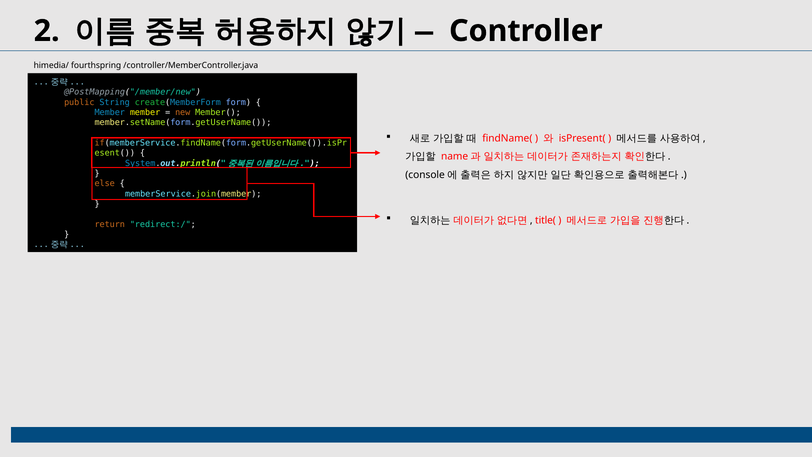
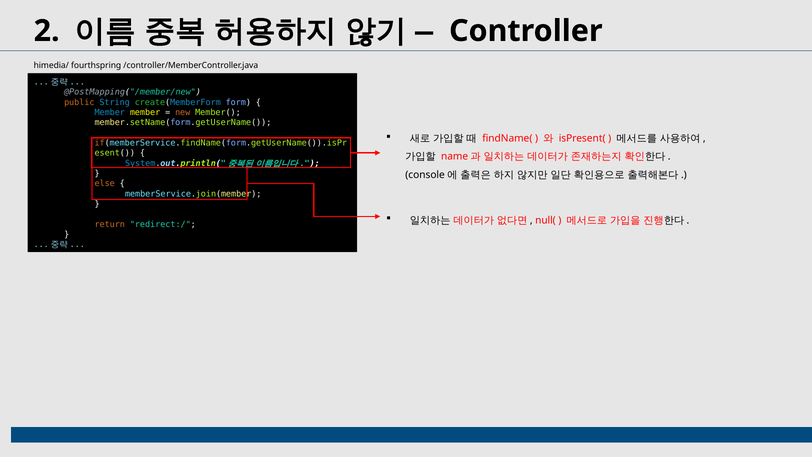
title(: title( -> null( (545, 220)
